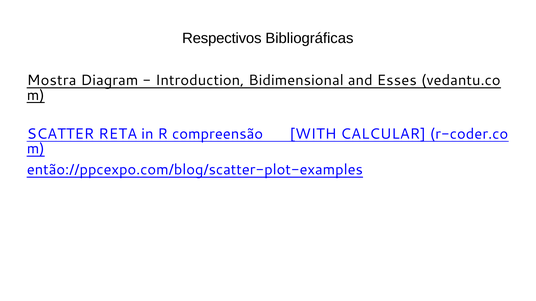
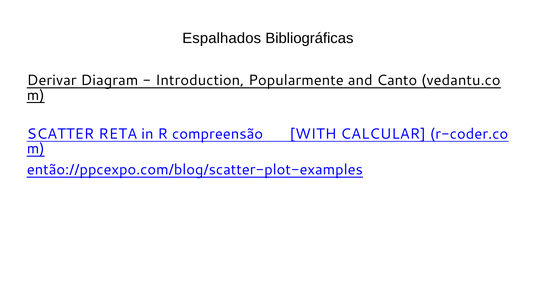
Respectivos: Respectivos -> Espalhados (222, 38)
Mostra: Mostra -> Derivar (52, 80)
Bidimensional: Bidimensional -> Popularmente (296, 80)
Esses: Esses -> Canto (397, 80)
